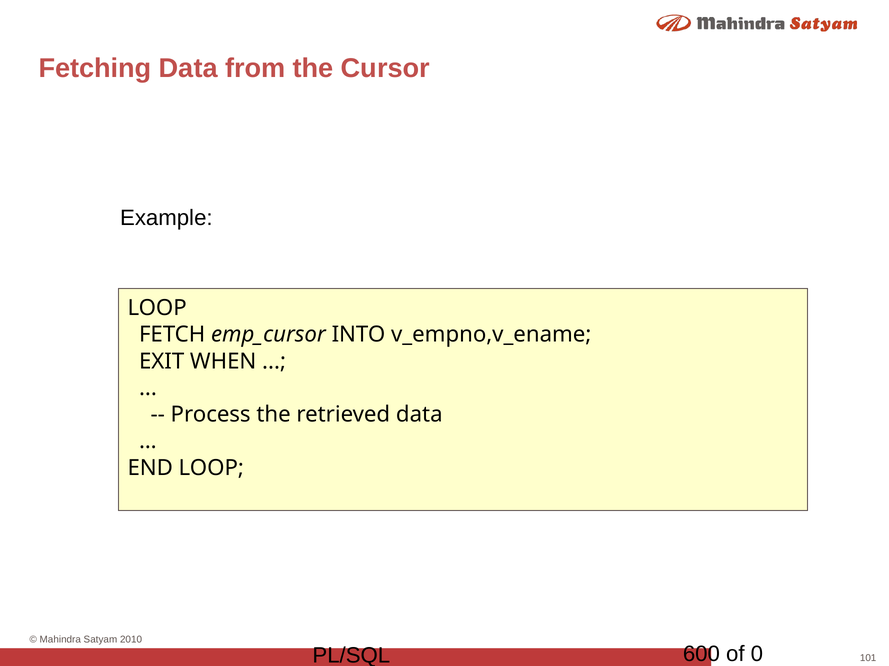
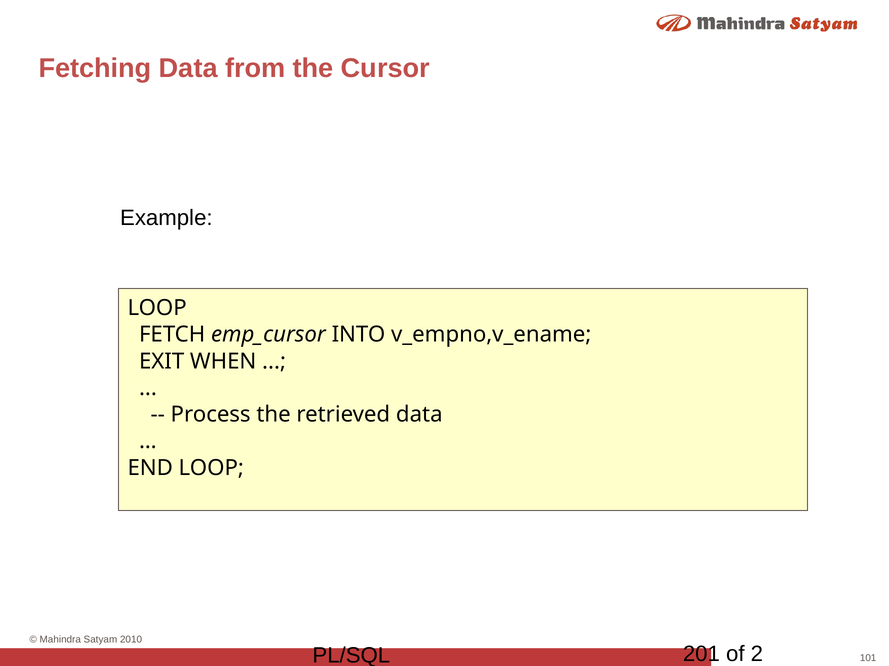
600: 600 -> 201 (701, 655)
0: 0 -> 2 (757, 655)
